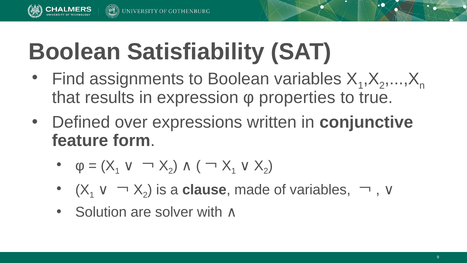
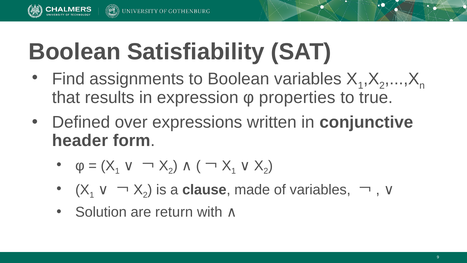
feature: feature -> header (80, 140)
solver: solver -> return (174, 212)
